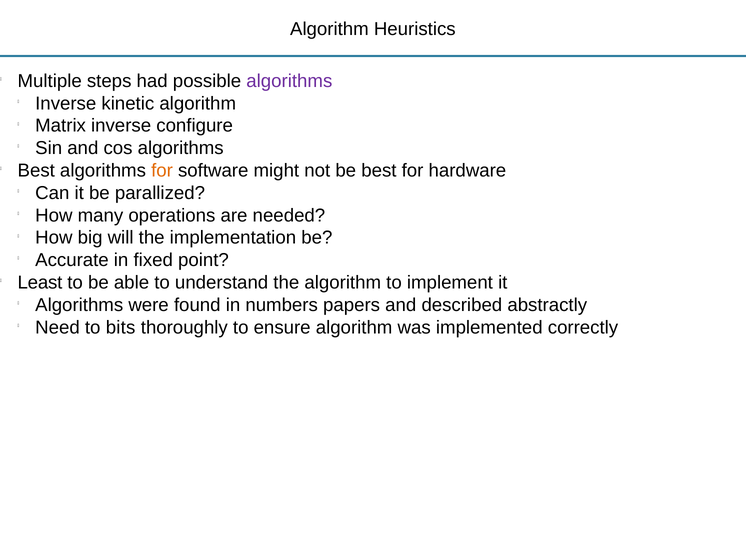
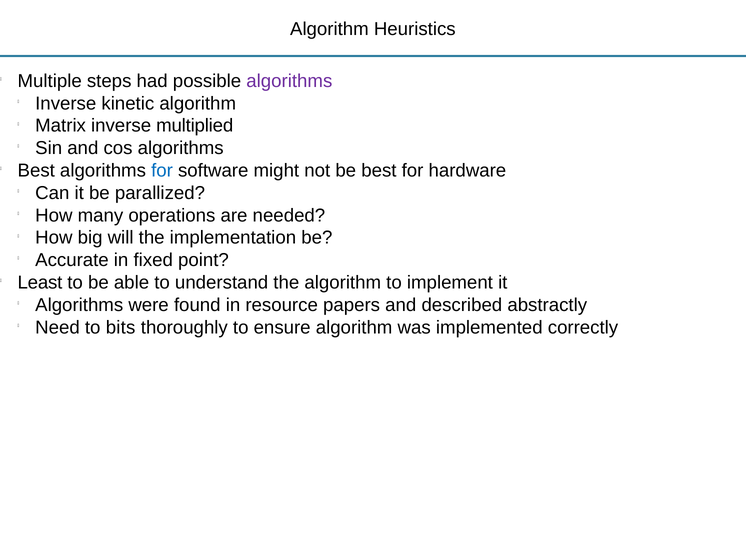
configure: configure -> multiplied (195, 126)
for colour: orange -> blue (162, 170)
numbers: numbers -> resource (282, 305)
